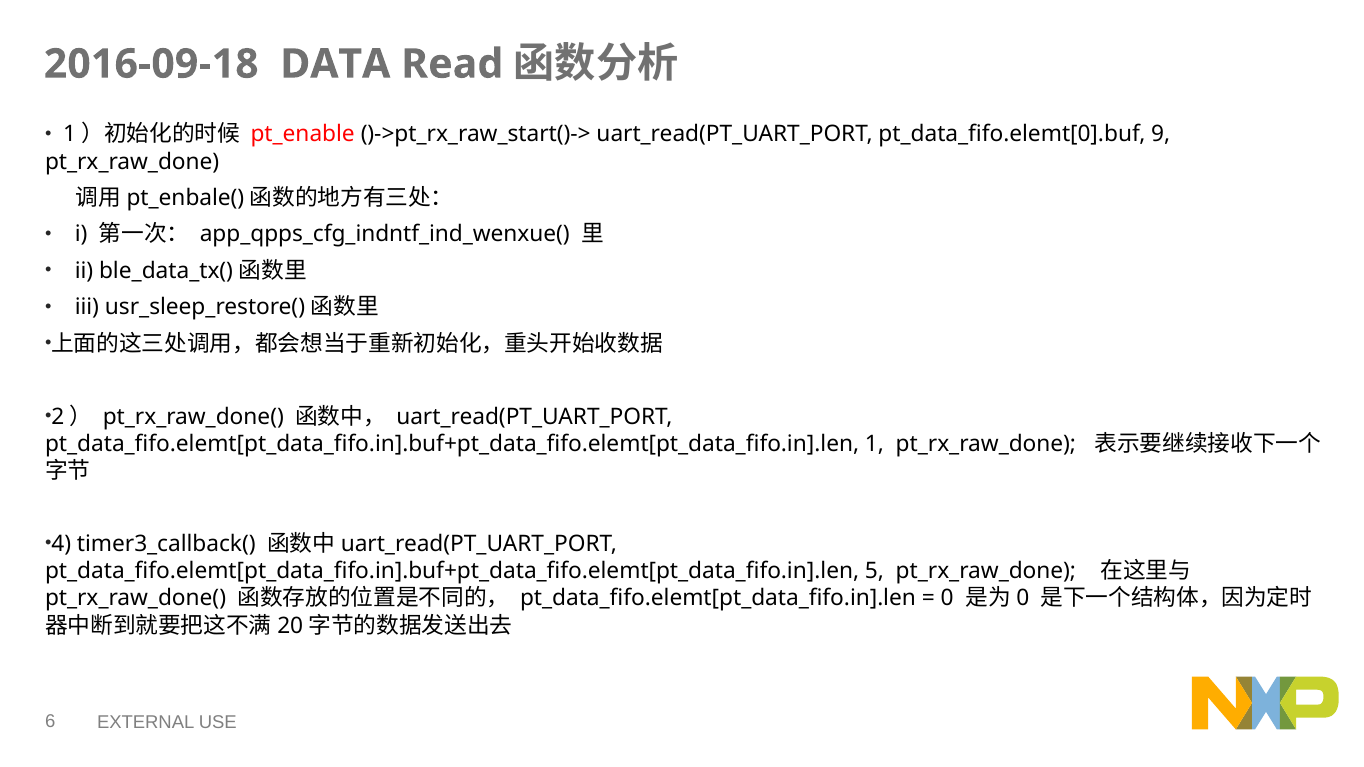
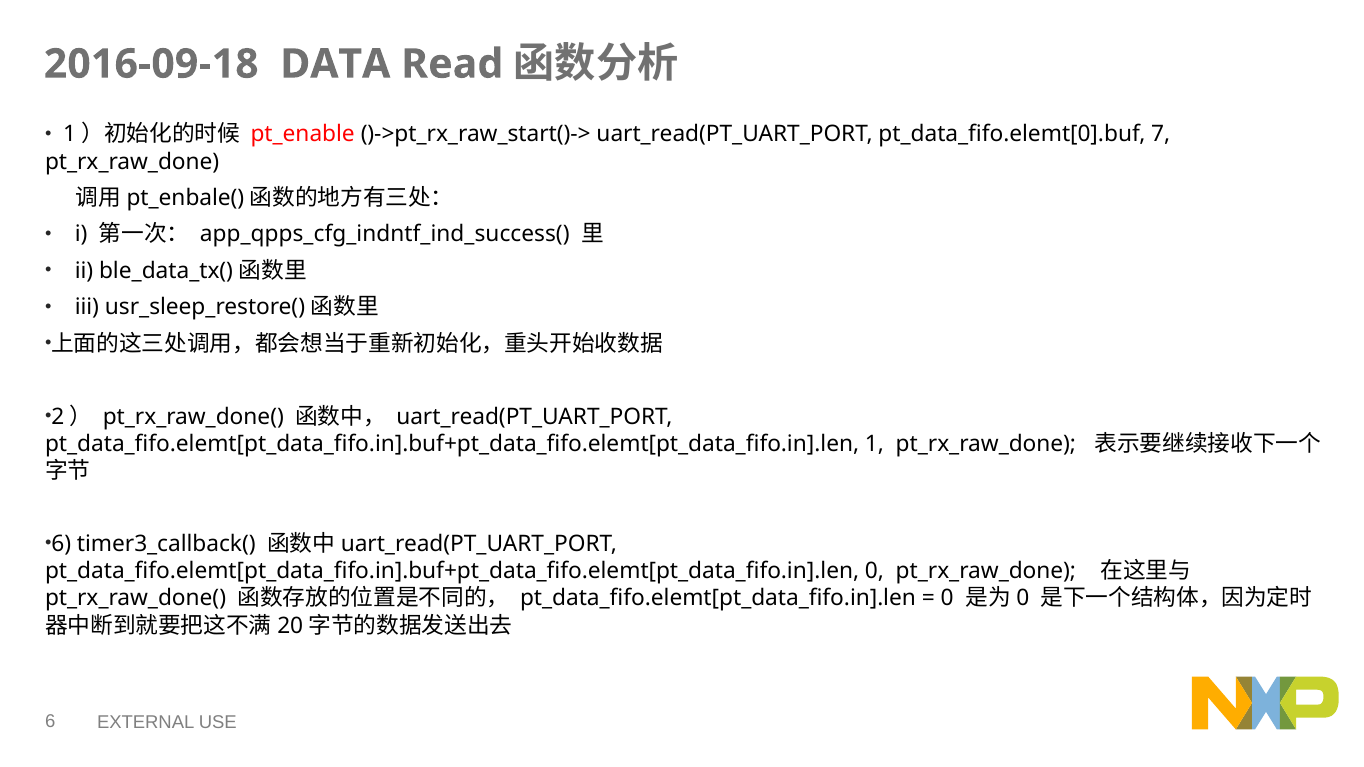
9: 9 -> 7 (1161, 134)
app_qpps_cfg_indntf_ind_wenxue(: app_qpps_cfg_indntf_ind_wenxue( -> app_qpps_cfg_indntf_ind_success( (385, 235)
4: 4 -> 6 (61, 544)
pt_data_fifo.elemt[pt_data_fifo.in].buf+pt_data_fifo.elemt[pt_data_fifo.in].len 5: 5 -> 0 (874, 571)
